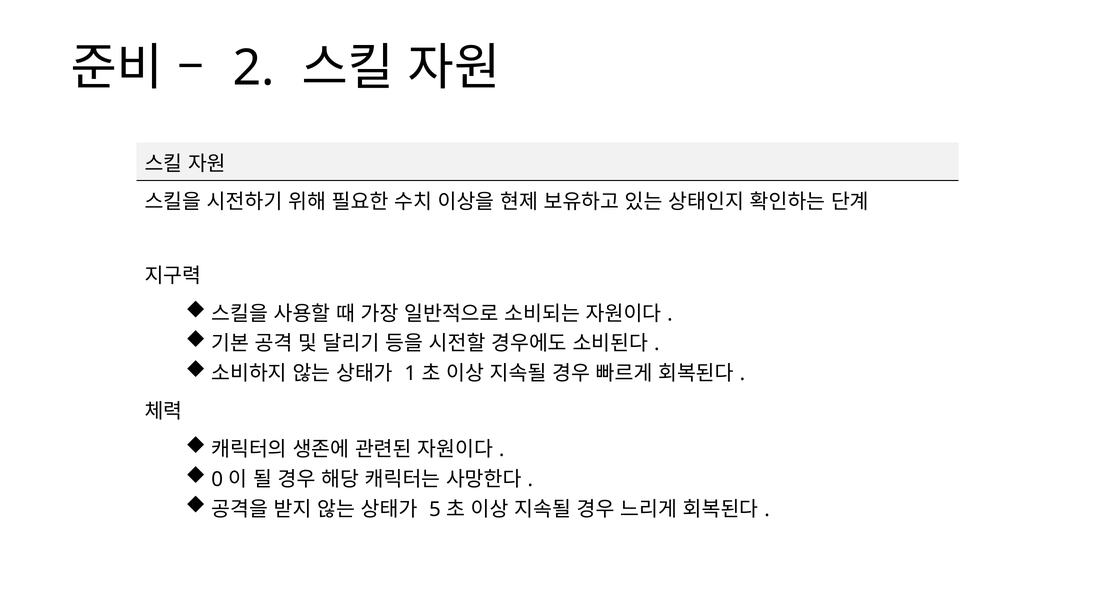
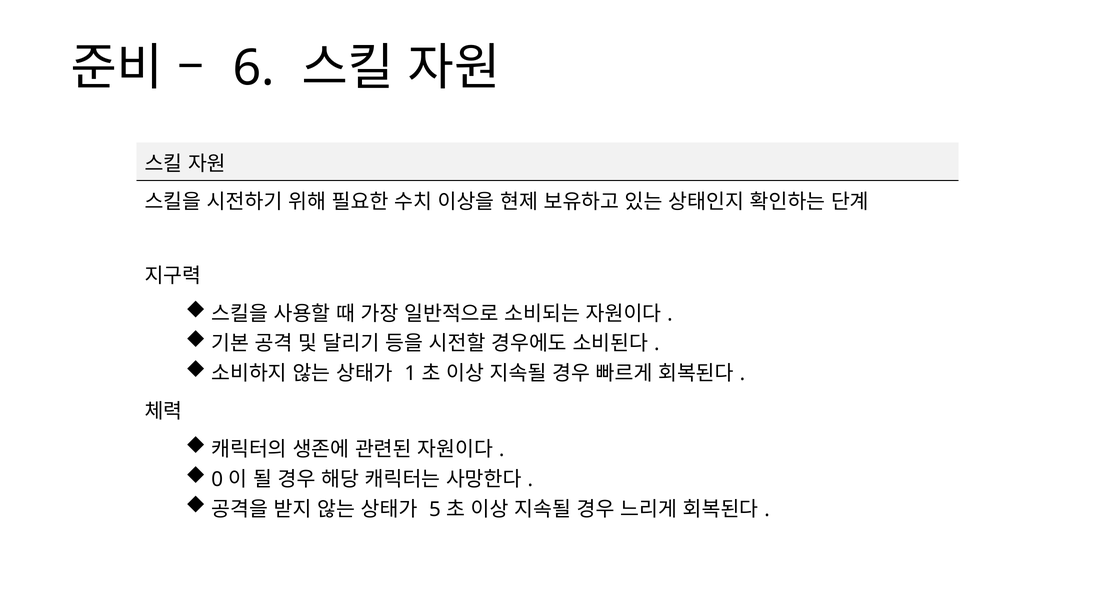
2: 2 -> 6 (254, 68)
